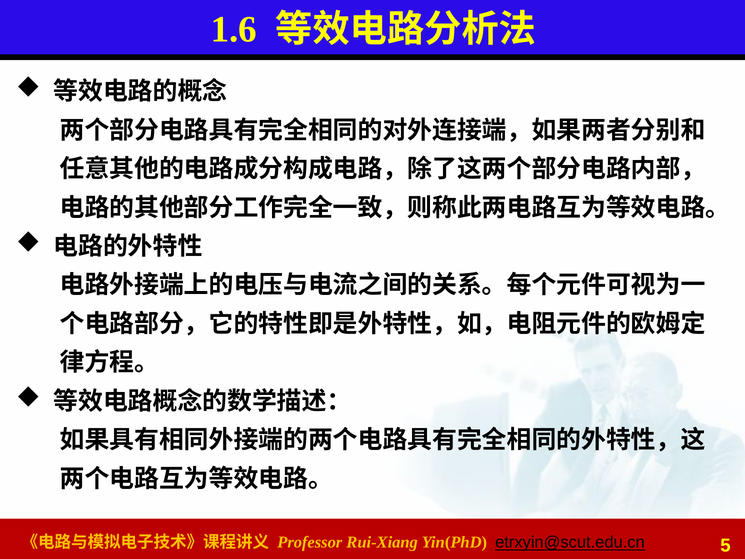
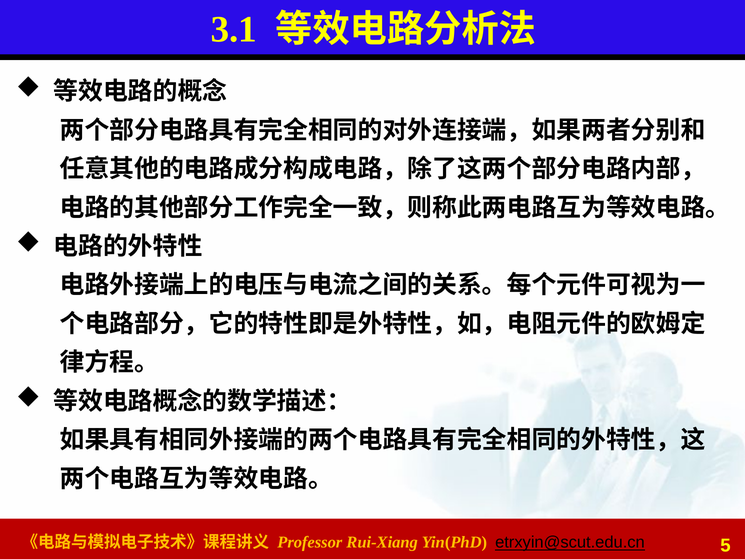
1.6: 1.6 -> 3.1 (234, 30)
